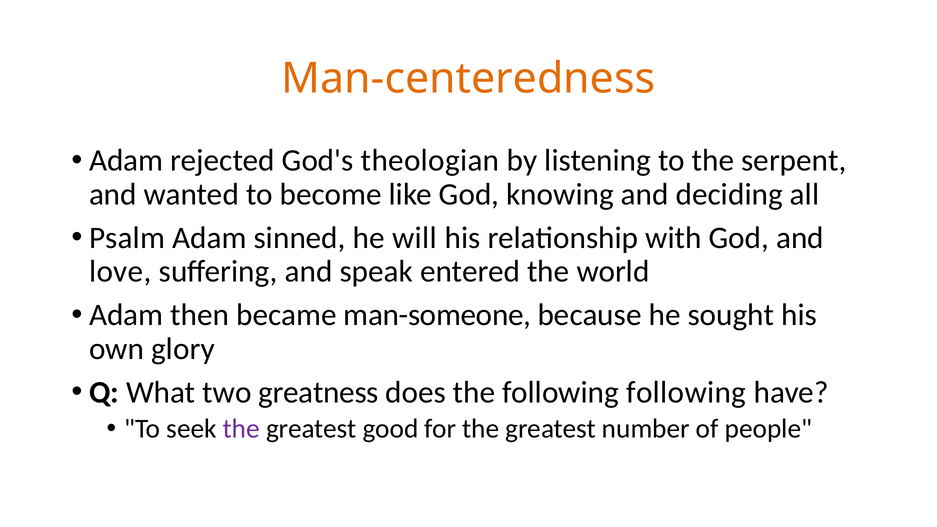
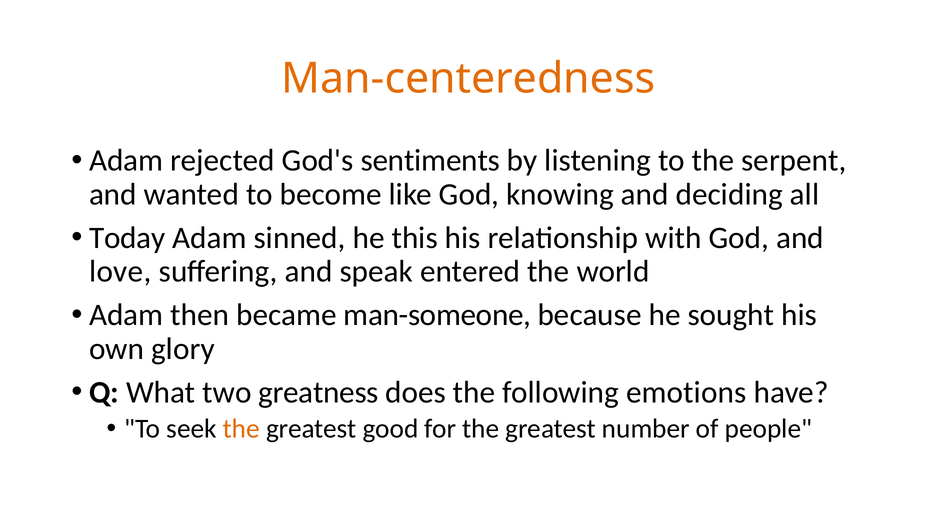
theologian: theologian -> sentiments (430, 161)
Psalm: Psalm -> Today (127, 238)
will: will -> this (415, 238)
following following: following -> emotions (686, 392)
the colour: purple -> orange (241, 429)
